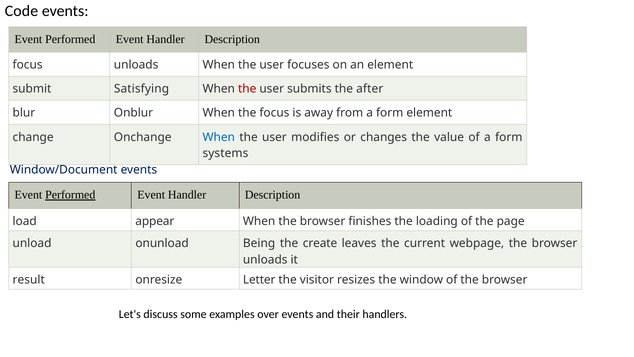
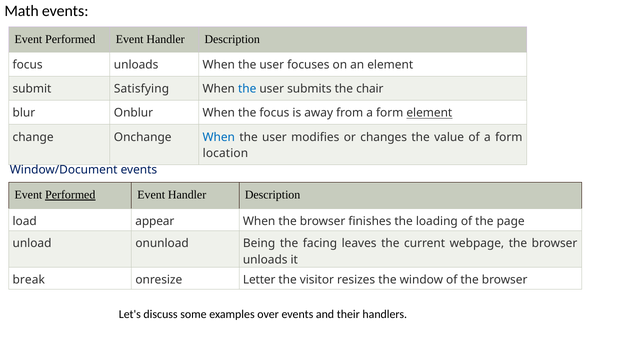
Code: Code -> Math (22, 11)
the colour: red -> blue (247, 89)
after: after -> chair (370, 89)
element underline: none -> present (429, 113)
systems: systems -> location (225, 153)
create: create -> facing (320, 243)
result: result -> break (29, 280)
